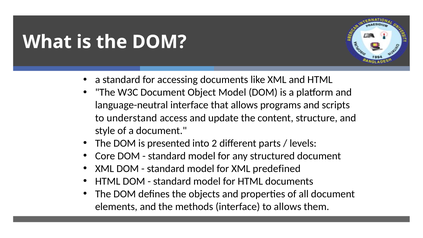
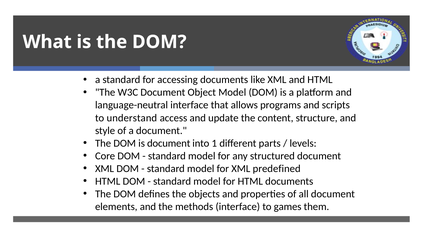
is presented: presented -> document (169, 143)
2: 2 -> 1 (214, 143)
to allows: allows -> games (288, 207)
